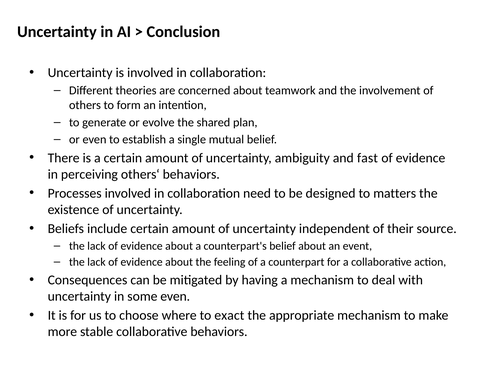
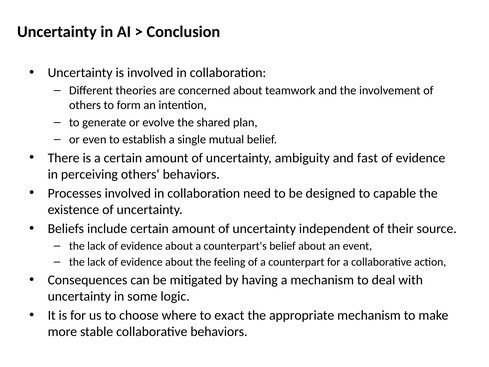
matters: matters -> capable (395, 193)
some even: even -> logic (175, 296)
